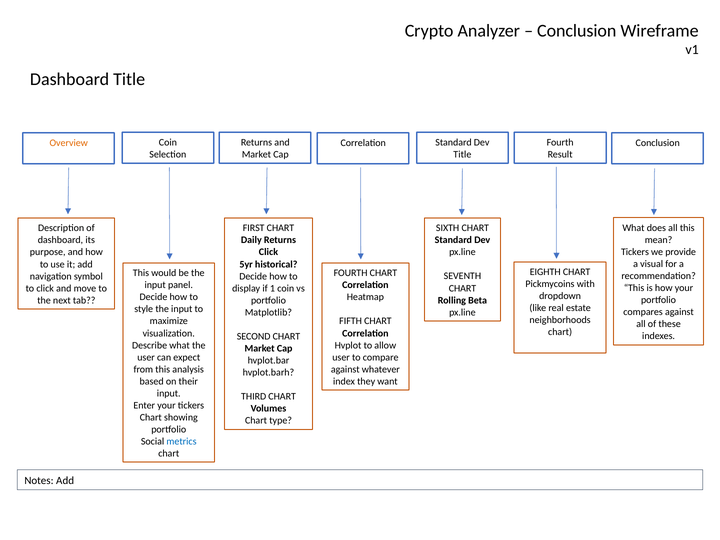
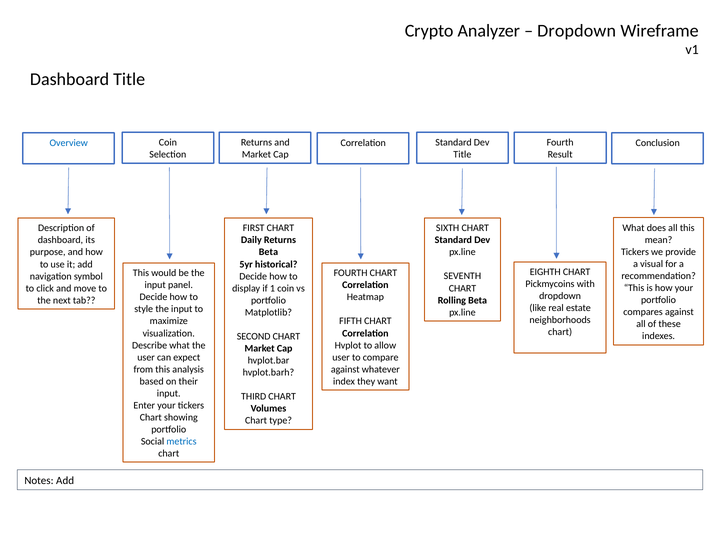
Conclusion: Conclusion -> Dropdown (577, 31)
Overview colour: orange -> blue (69, 143)
Click: Click -> Beta (268, 252)
